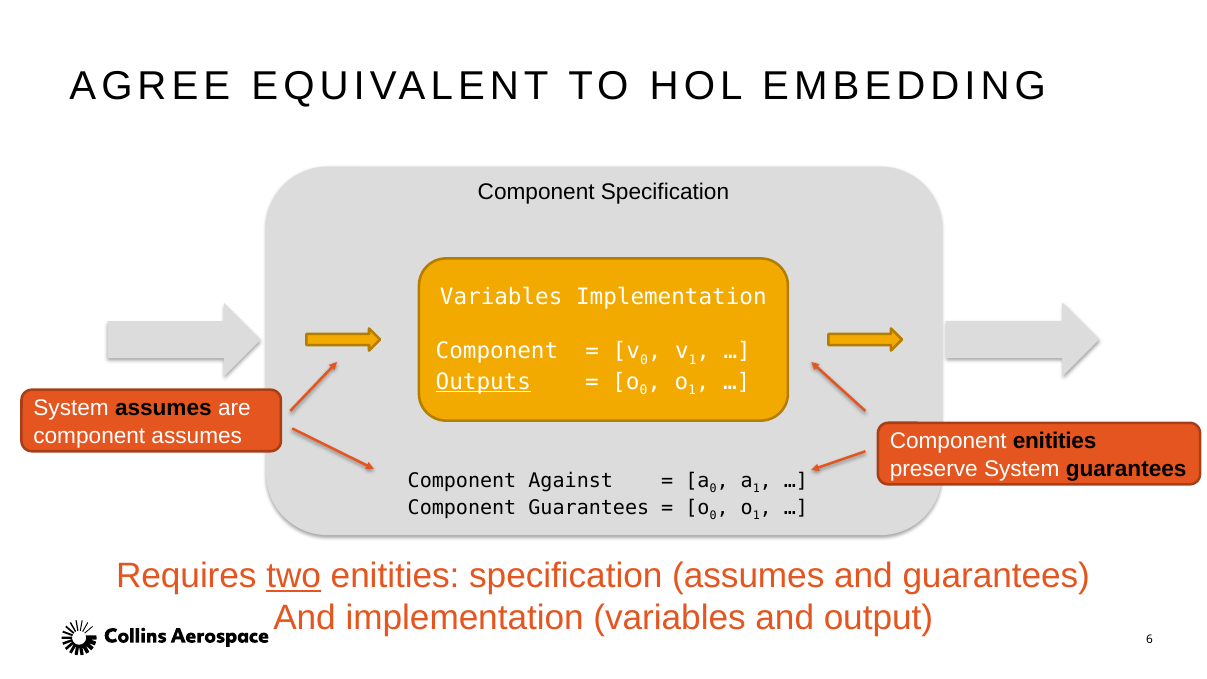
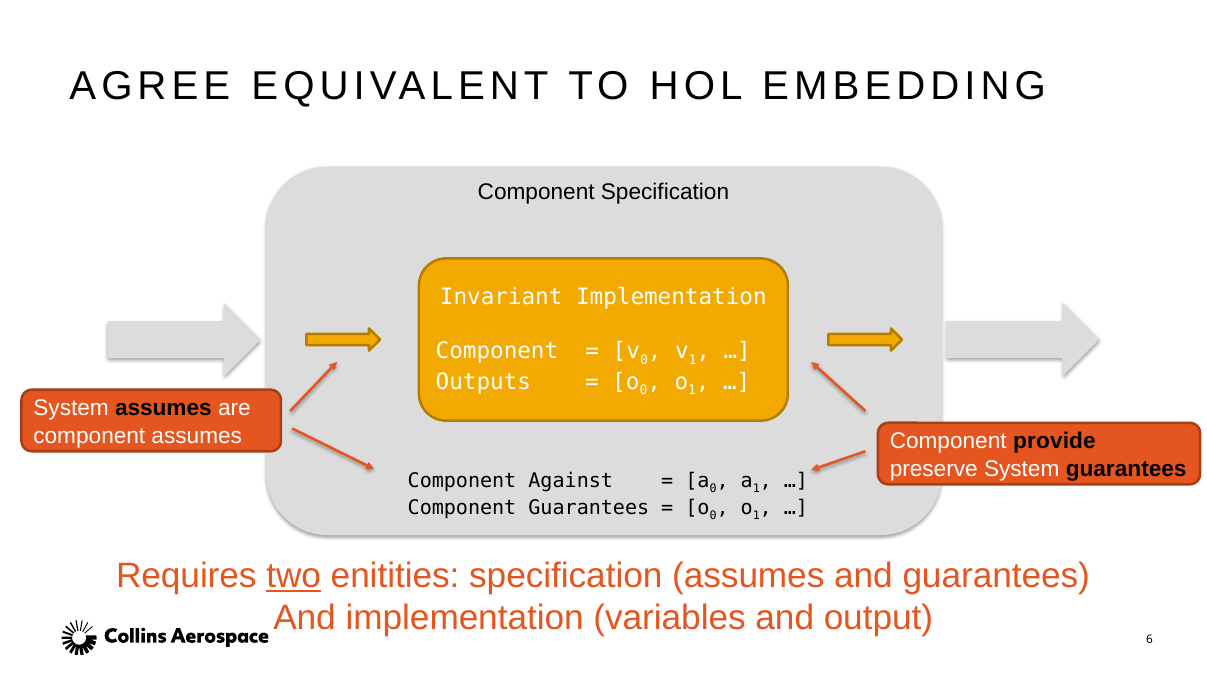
Variables: Variables -> Invariant (501, 297)
Outputs underline: present -> none (483, 382)
Component enitities: enitities -> provide (1054, 441)
